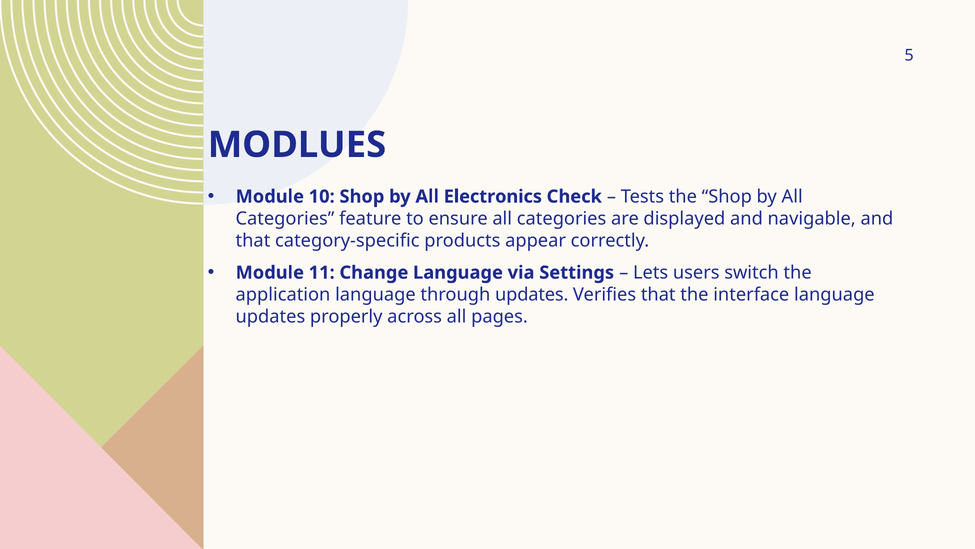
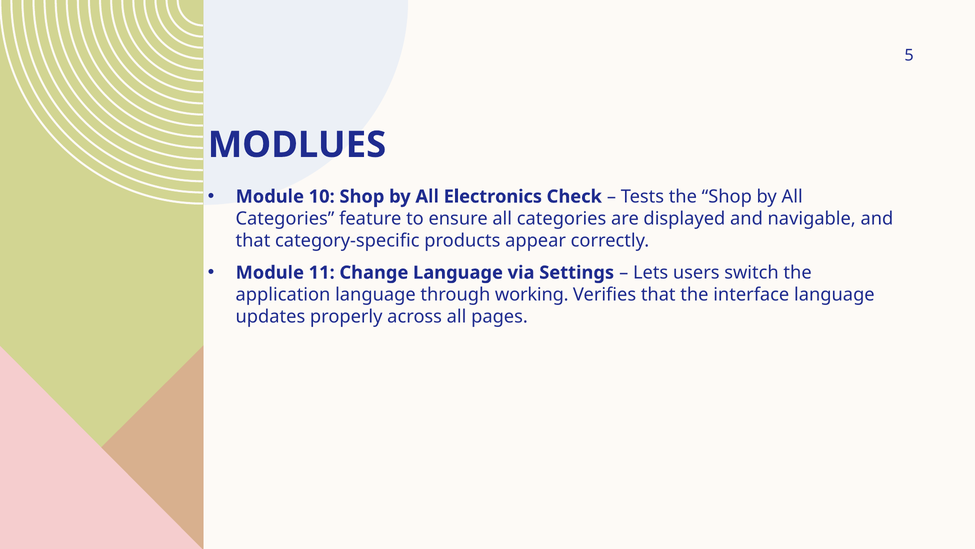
through updates: updates -> working (532, 294)
